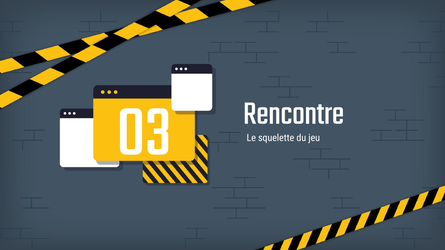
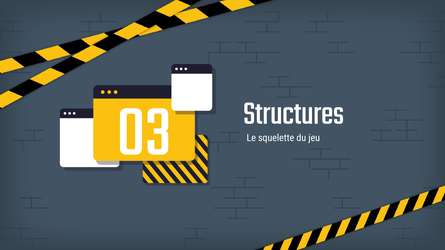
Rencontre: Rencontre -> Structures (294, 113)
